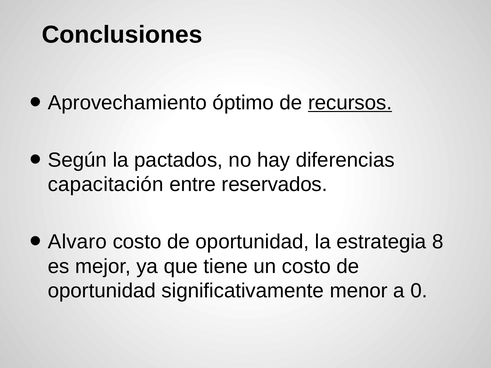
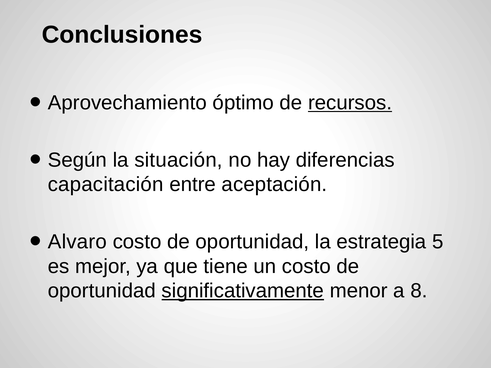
pactados: pactados -> situación (178, 160)
reservados: reservados -> aceptación (274, 185)
8: 8 -> 5 (438, 242)
significativamente underline: none -> present (243, 291)
0: 0 -> 8 (419, 291)
